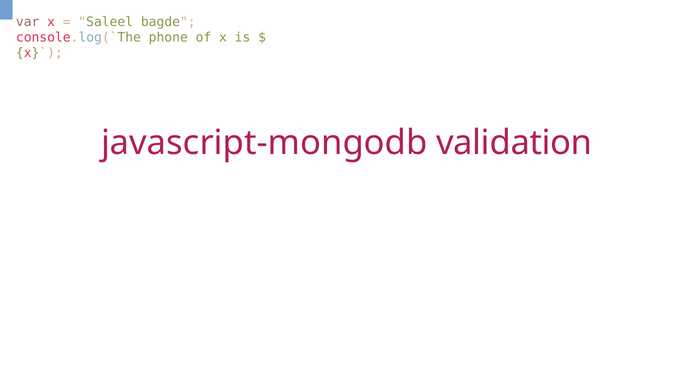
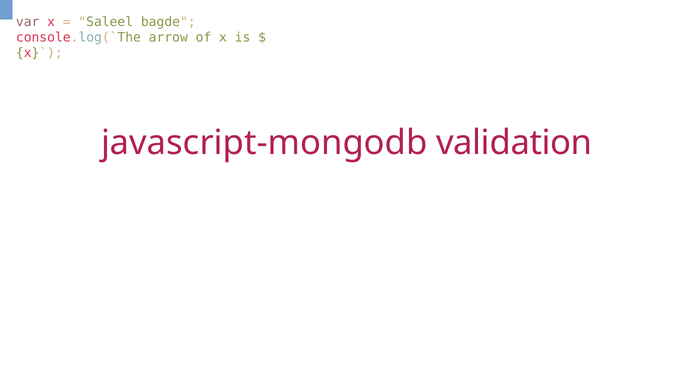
phone: phone -> arrow (168, 38)
